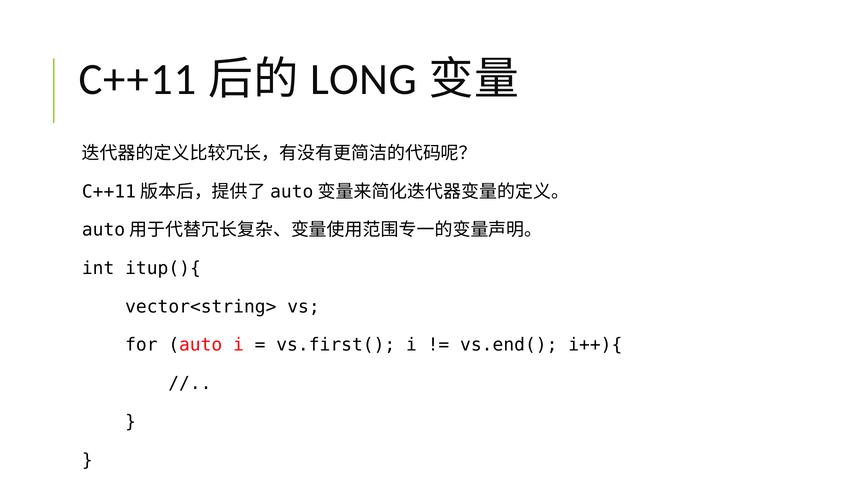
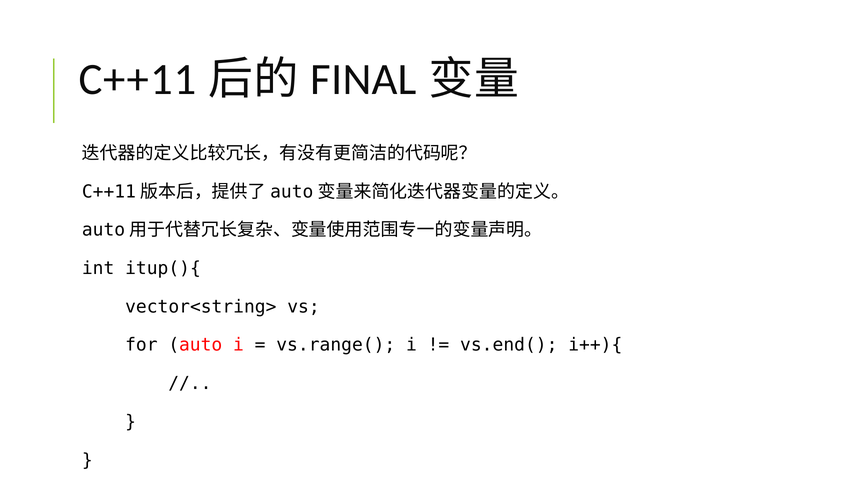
LONG: LONG -> FINAL (364, 80)
vs.first(: vs.first( -> vs.range( (336, 345)
